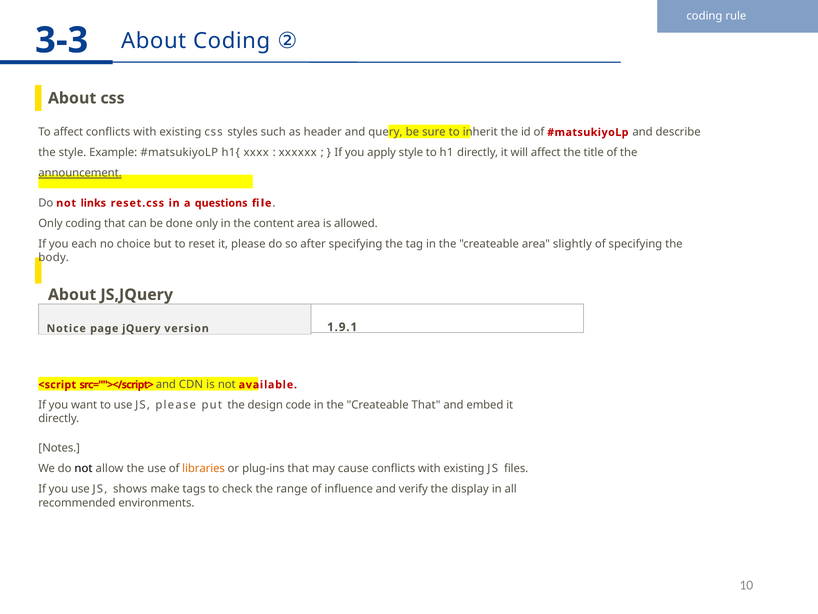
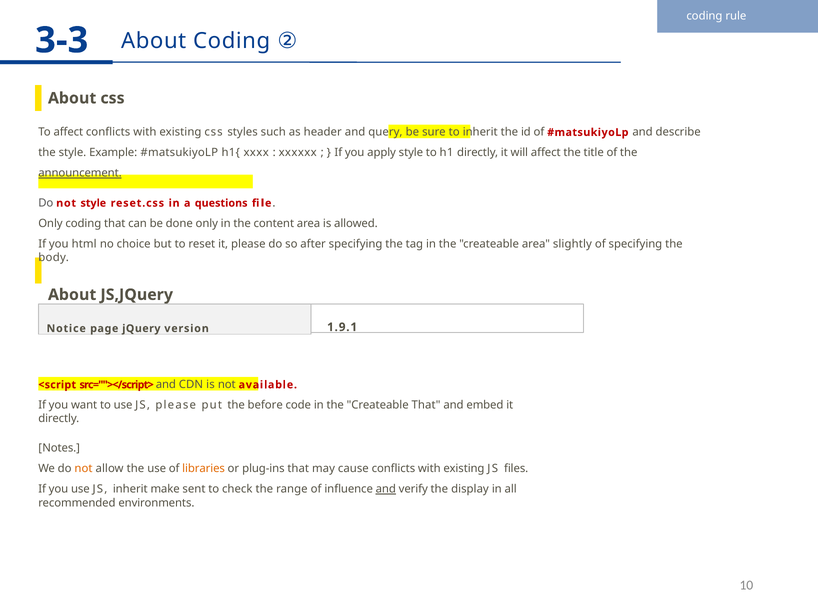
not links: links -> style (93, 203)
each: each -> html (84, 244)
design: design -> before (265, 405)
not colour: black -> orange (83, 468)
JS shows: shows -> inherit (130, 489)
tags: tags -> sent (194, 489)
and underline: none -> present (386, 489)
